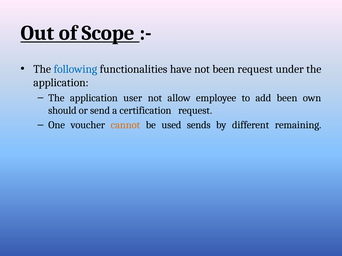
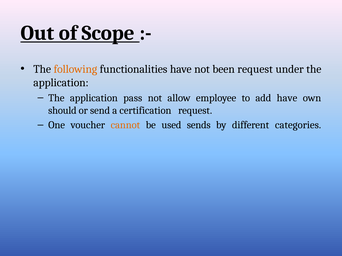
following colour: blue -> orange (75, 69)
user: user -> pass (133, 98)
add been: been -> have (287, 98)
remaining: remaining -> categories (298, 125)
